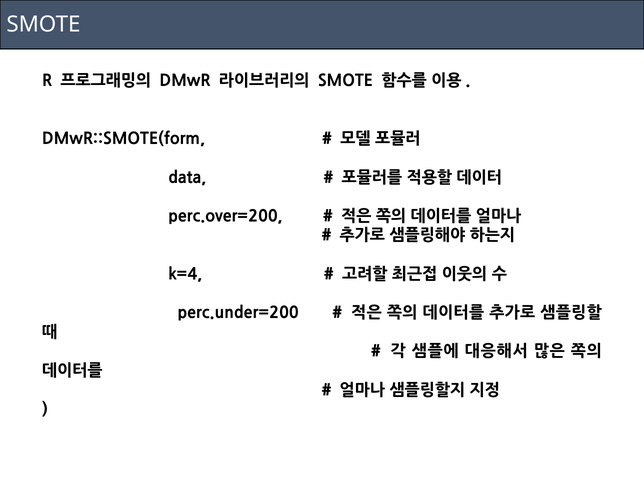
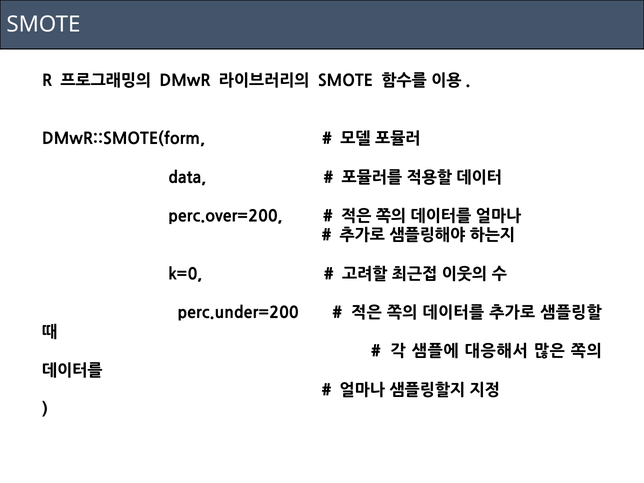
k=4: k=4 -> k=0 (185, 274)
